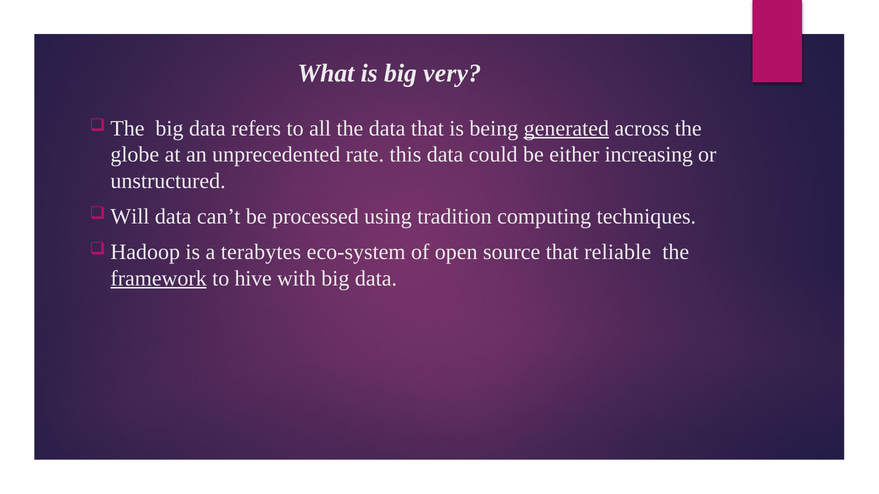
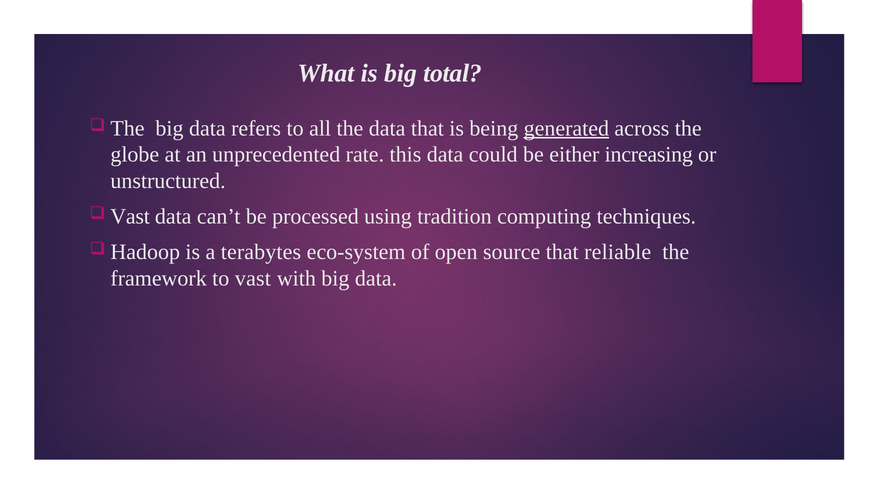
very: very -> total (452, 73)
Will: Will -> Vast (130, 217)
framework underline: present -> none (159, 279)
to hive: hive -> vast (253, 279)
